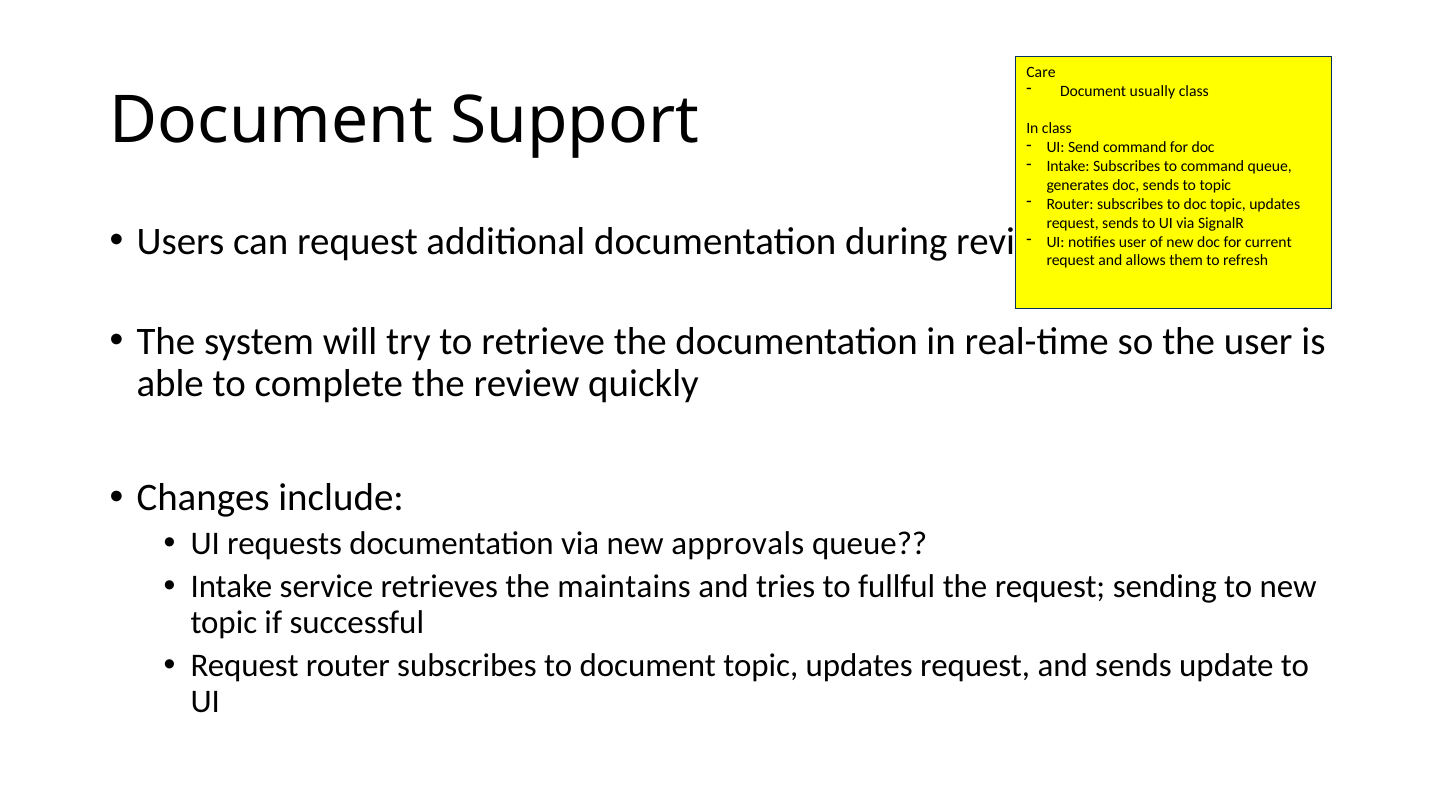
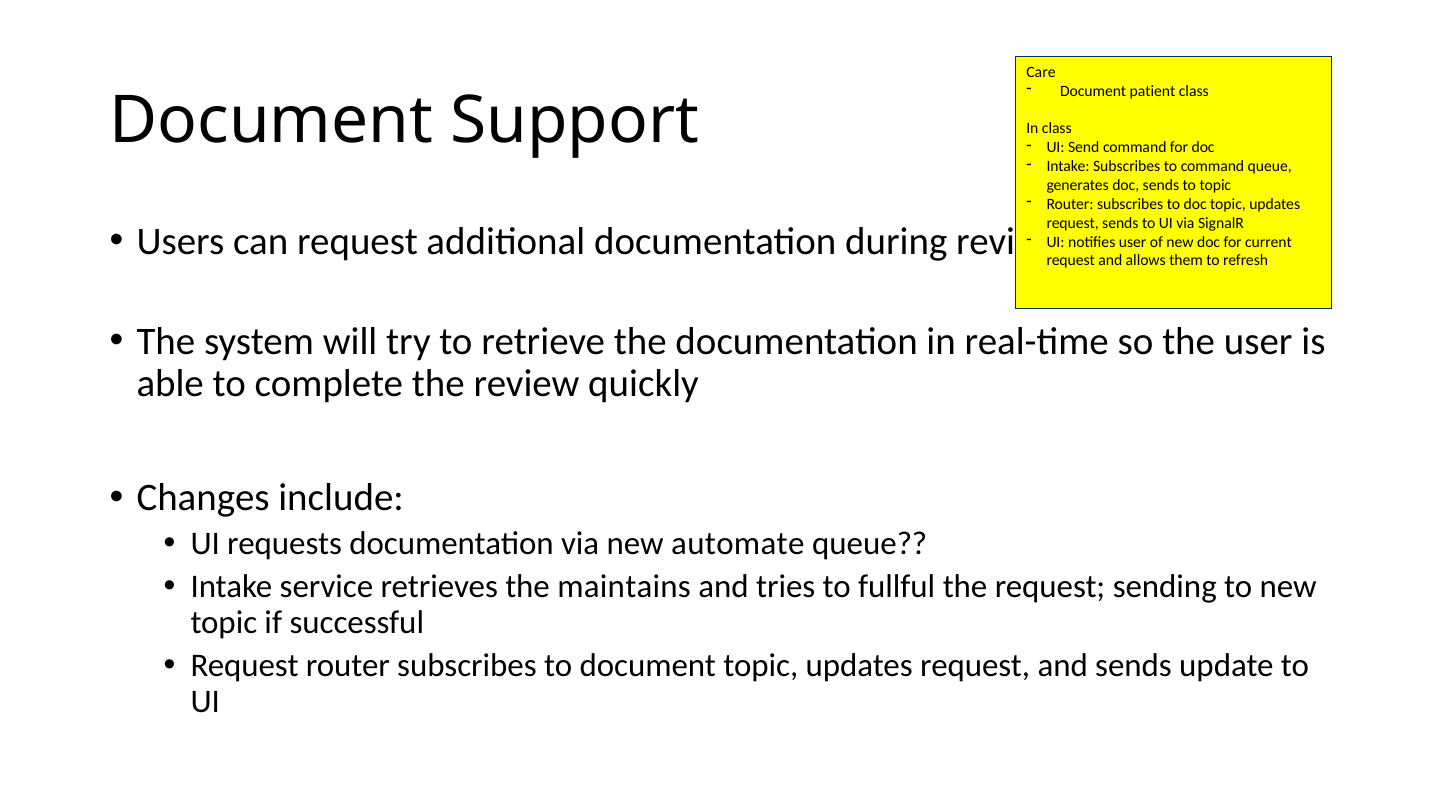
usually: usually -> patient (1153, 91)
approvals: approvals -> automate (738, 544)
